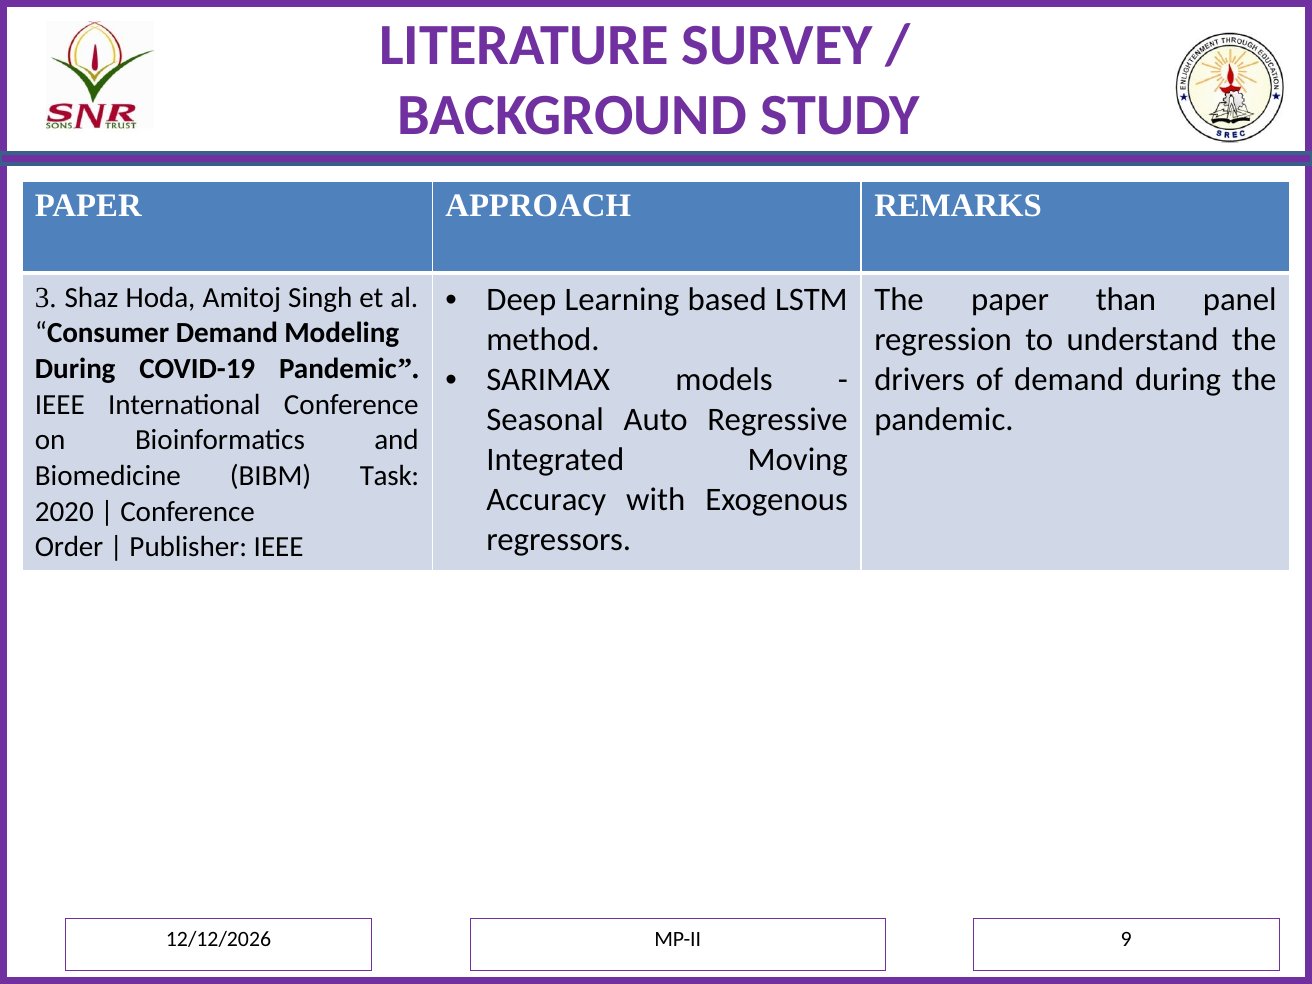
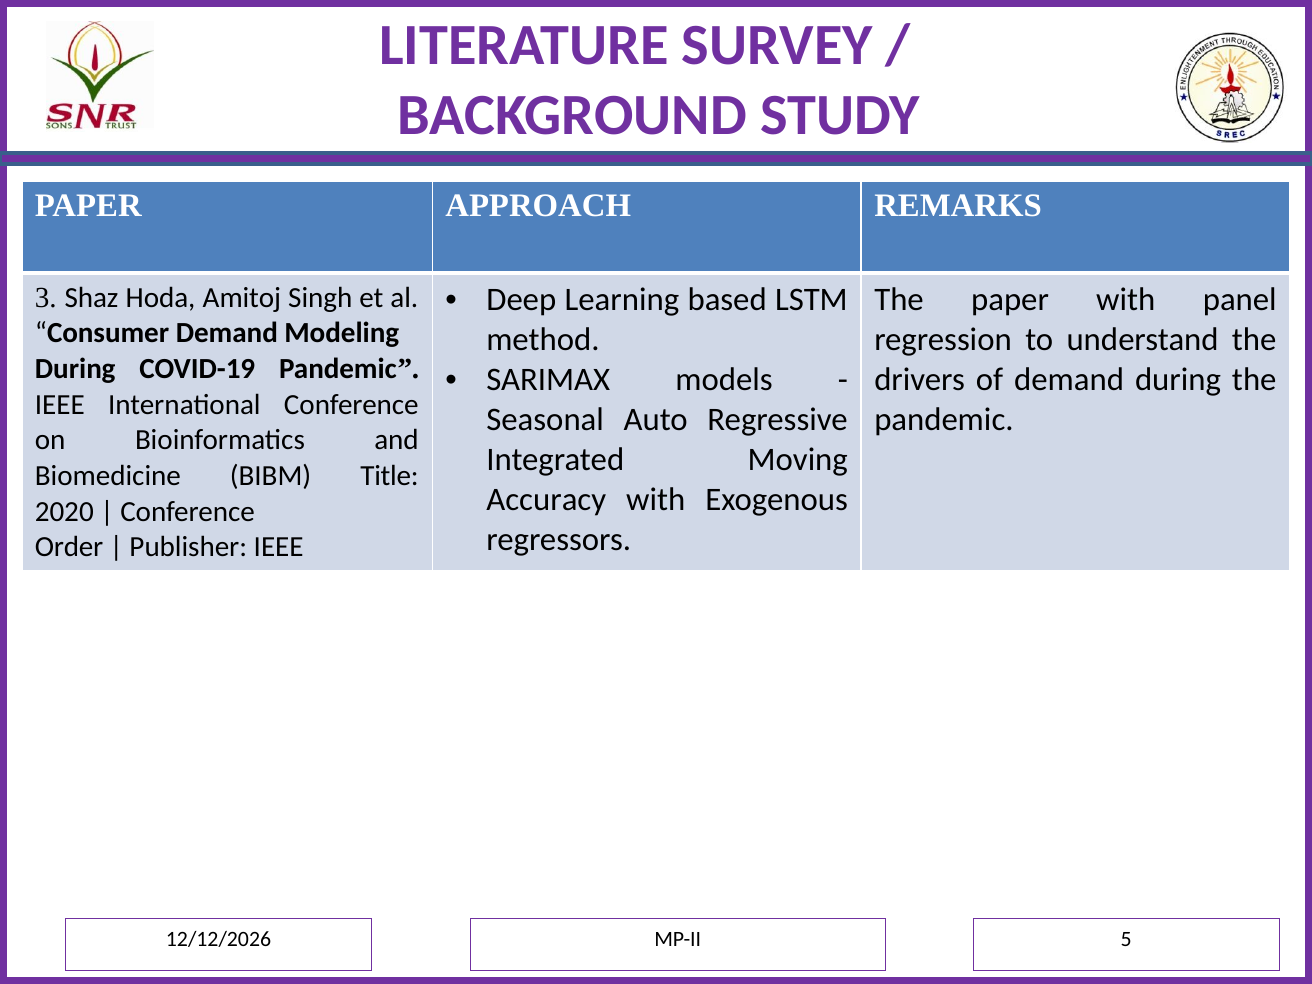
paper than: than -> with (1126, 300)
Task: Task -> Title (389, 476)
9: 9 -> 5 (1126, 940)
